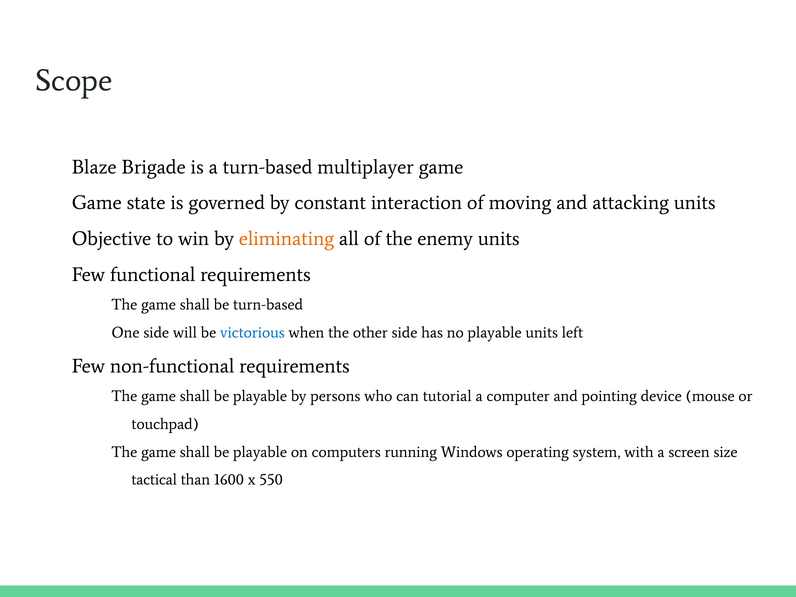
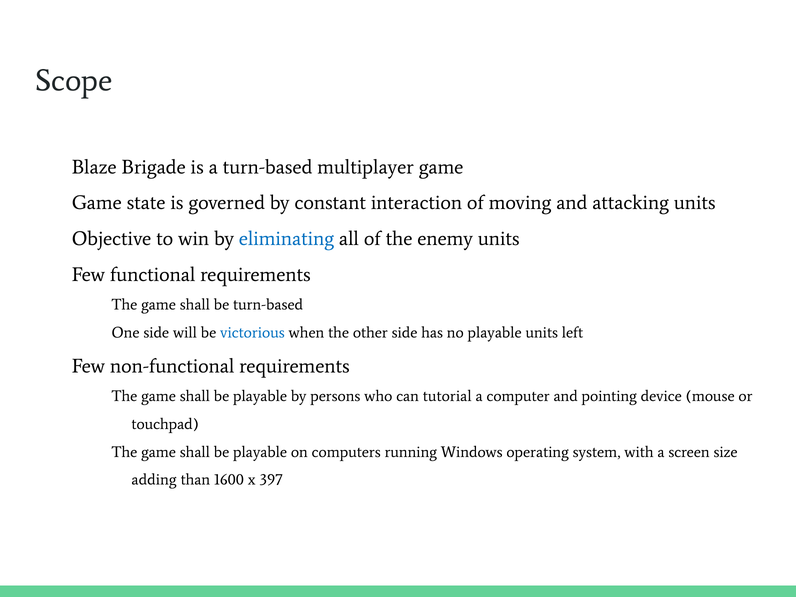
eliminating colour: orange -> blue (286, 239)
tactical: tactical -> adding (154, 480)
550: 550 -> 397 (271, 480)
